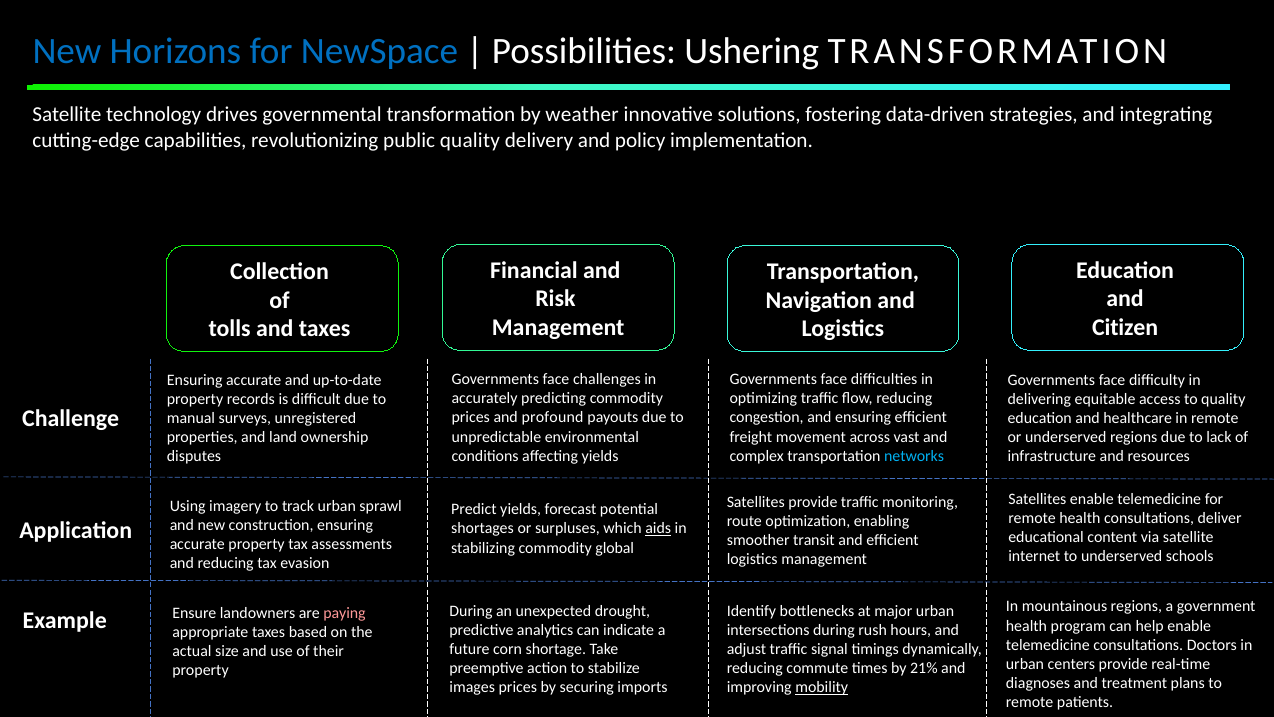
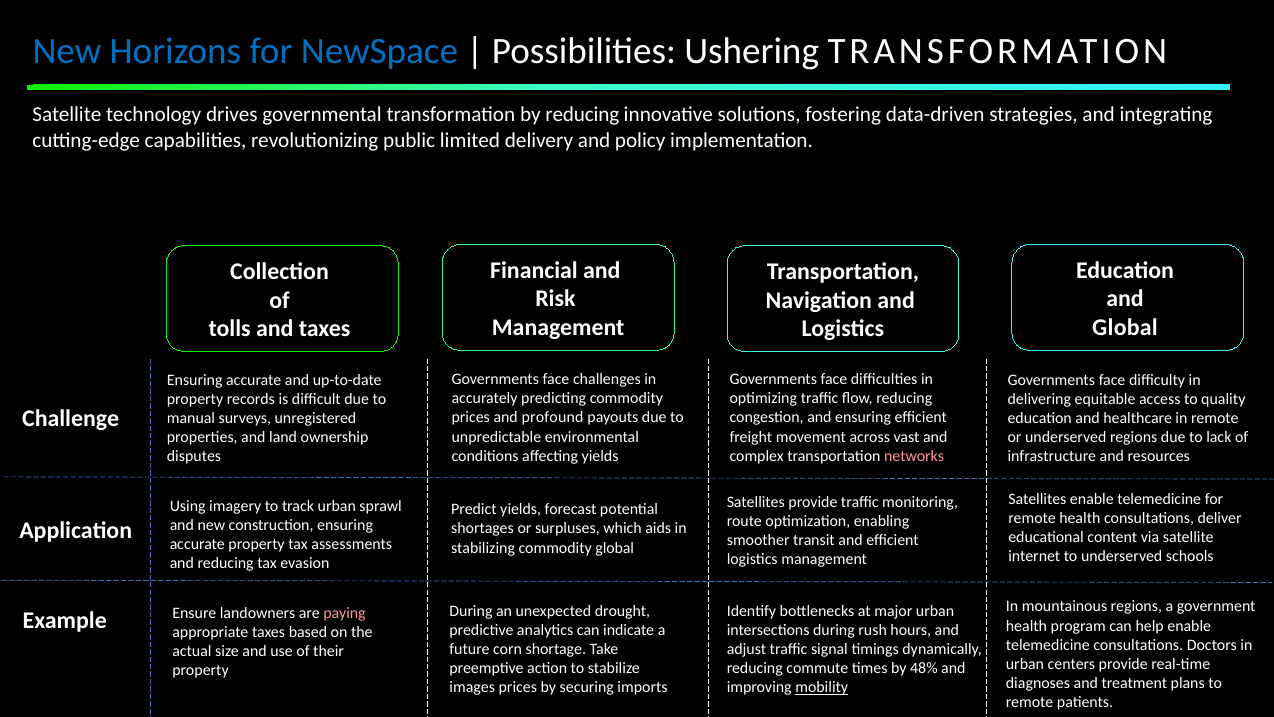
by weather: weather -> reducing (582, 115)
public quality: quality -> limited (470, 140)
Citizen: Citizen -> Global (1125, 328)
networks colour: light blue -> pink (914, 456)
aids underline: present -> none (658, 528)
21%: 21% -> 48% (924, 668)
